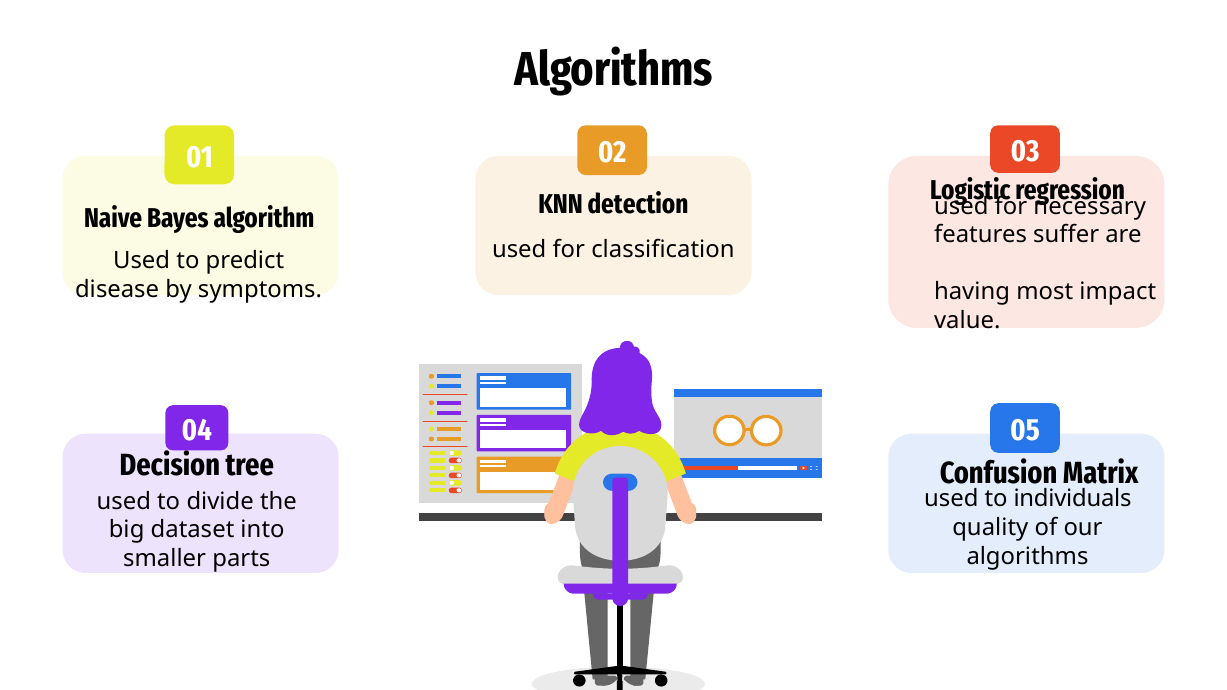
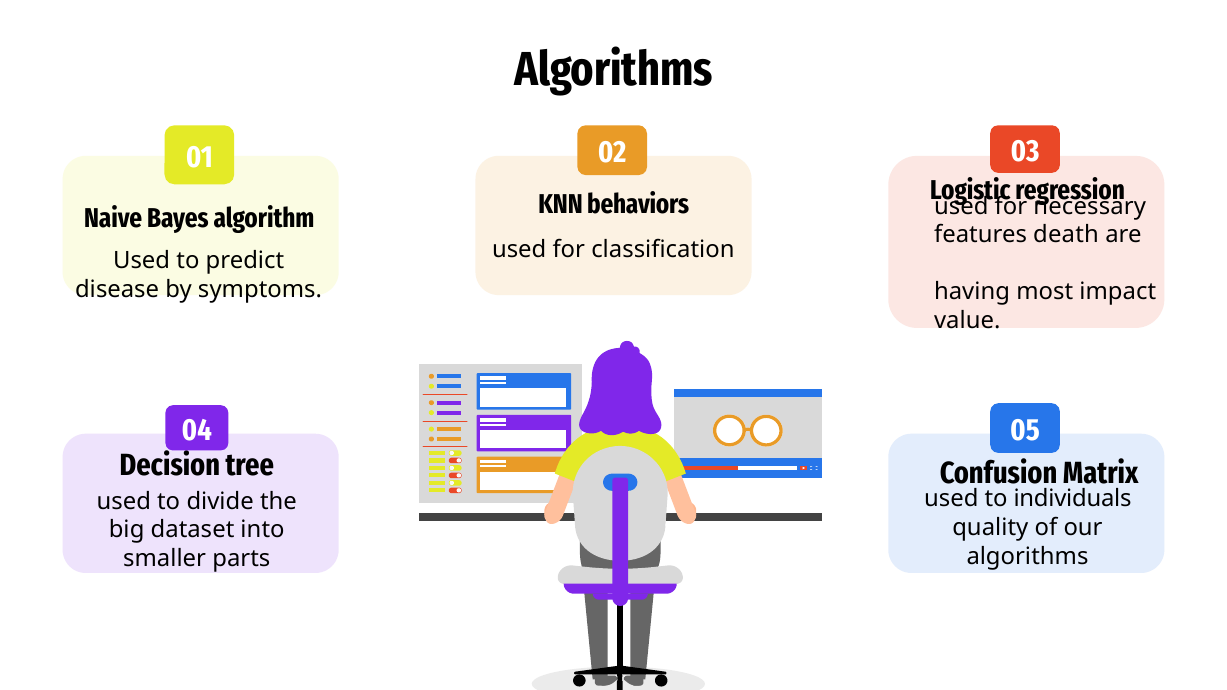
detection: detection -> behaviors (638, 205)
suffer: suffer -> death (1066, 235)
